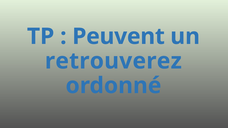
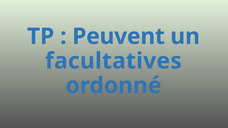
retrouverez: retrouverez -> facultatives (113, 61)
